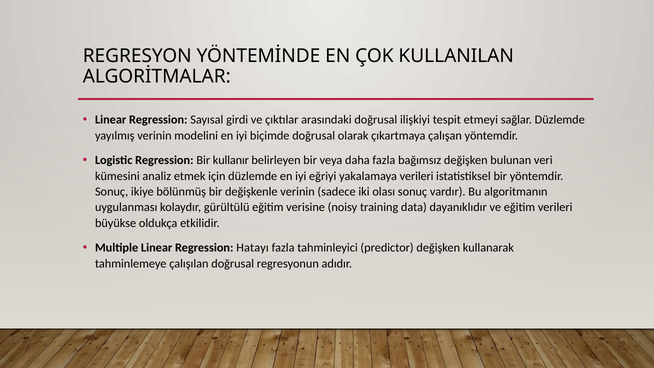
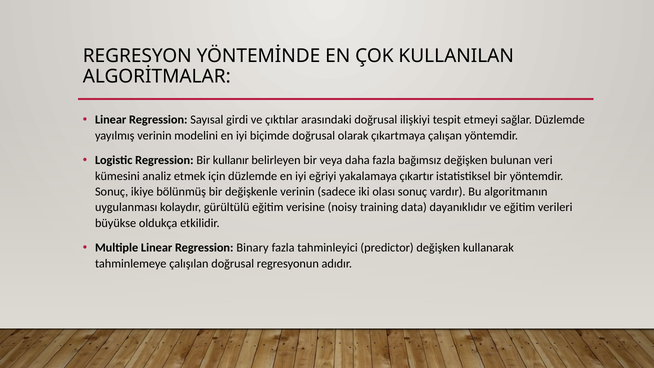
yakalamaya verileri: verileri -> çıkartır (417, 176)
Hatayı: Hatayı -> Binary (253, 248)
